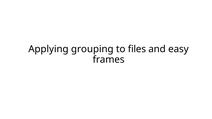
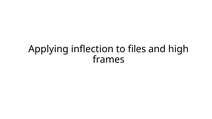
grouping: grouping -> inflection (92, 49)
easy: easy -> high (179, 49)
